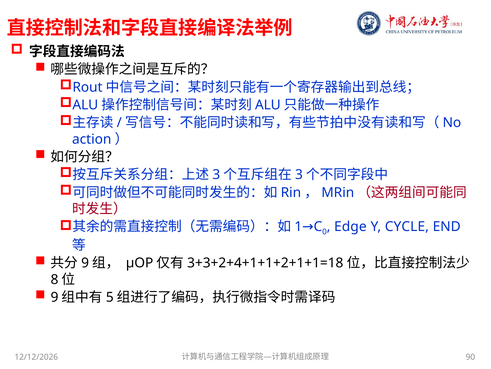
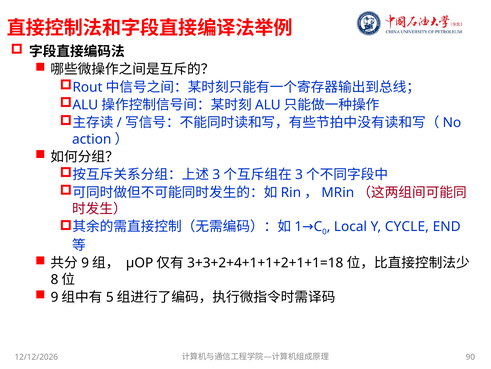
Edge: Edge -> Local (350, 226)
